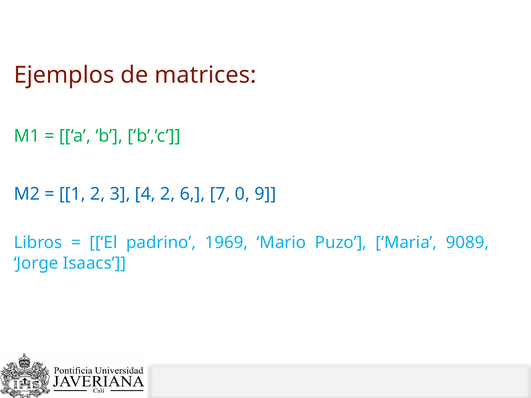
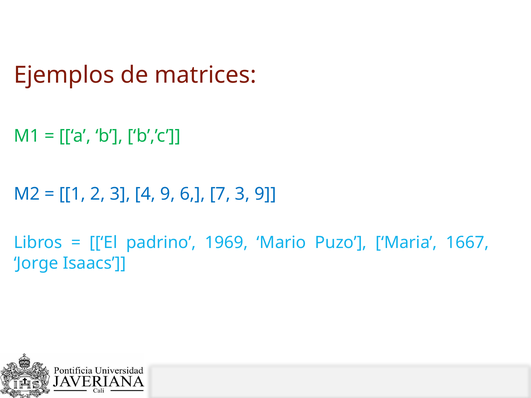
4 2: 2 -> 9 (168, 194)
7 0: 0 -> 3 (242, 194)
9089: 9089 -> 1667 (468, 243)
